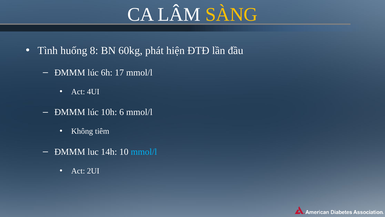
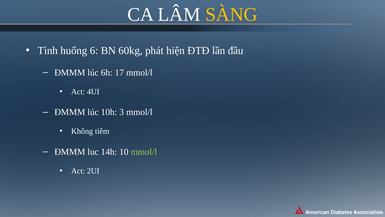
8: 8 -> 6 (94, 50)
6: 6 -> 3 (122, 112)
mmol/l colour: light blue -> light green (144, 152)
